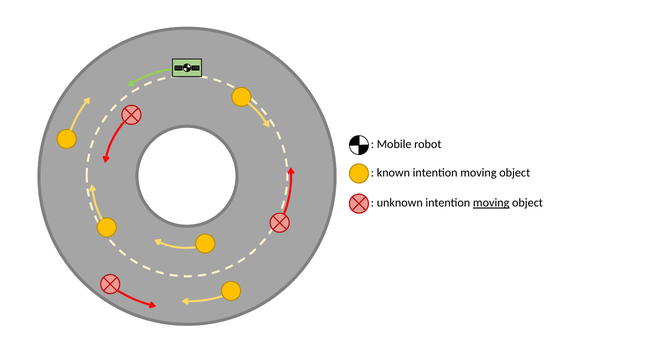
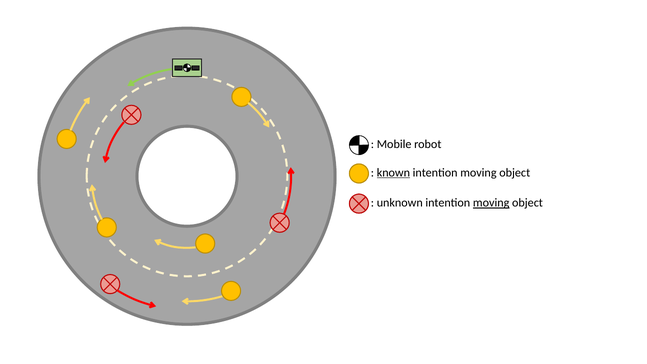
known underline: none -> present (393, 173)
